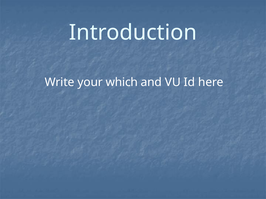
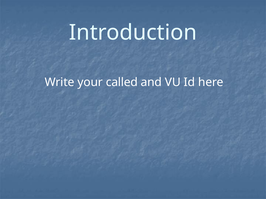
which: which -> called (122, 82)
